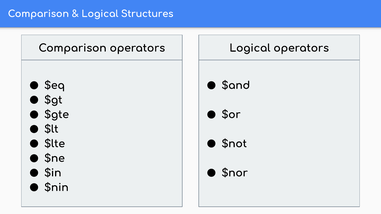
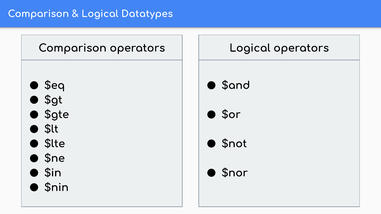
Structures: Structures -> Datatypes (147, 14)
